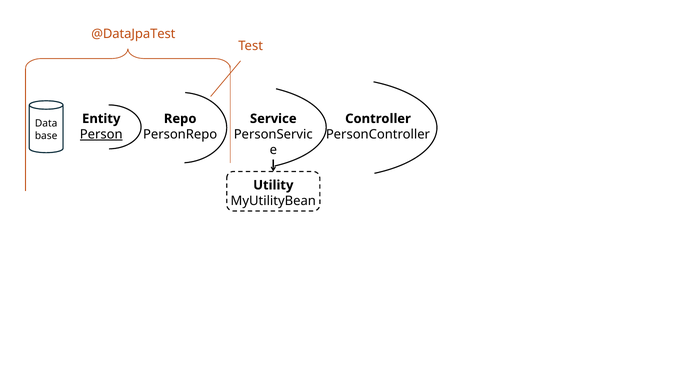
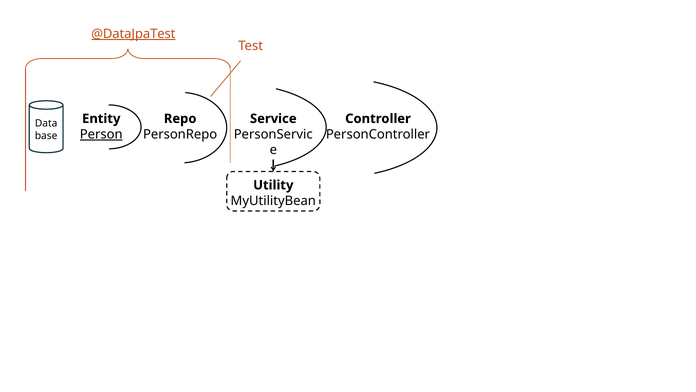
@DataJpaTest underline: none -> present (133, 34)
